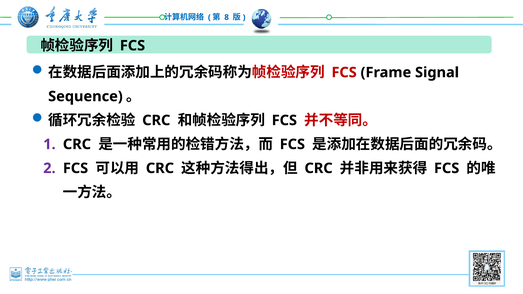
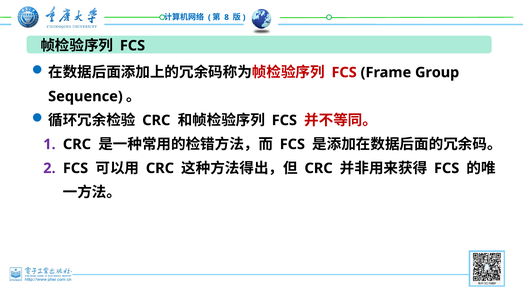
Signal: Signal -> Group (437, 73)
